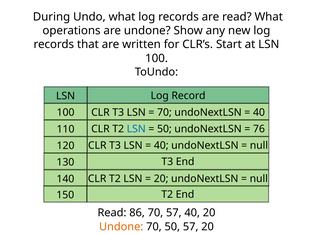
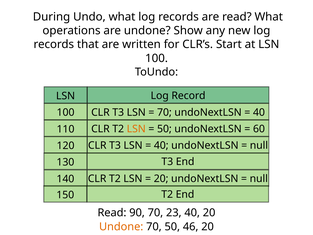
LSN colour: blue -> orange (136, 129)
76: 76 -> 60 (259, 129)
86: 86 -> 90 (137, 213)
70 57: 57 -> 23 (174, 213)
50 57: 57 -> 46 (191, 226)
